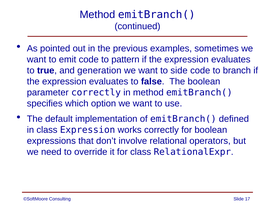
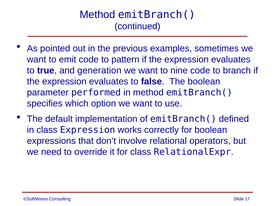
side: side -> nine (179, 71)
parameter correctly: correctly -> performed (96, 93)
